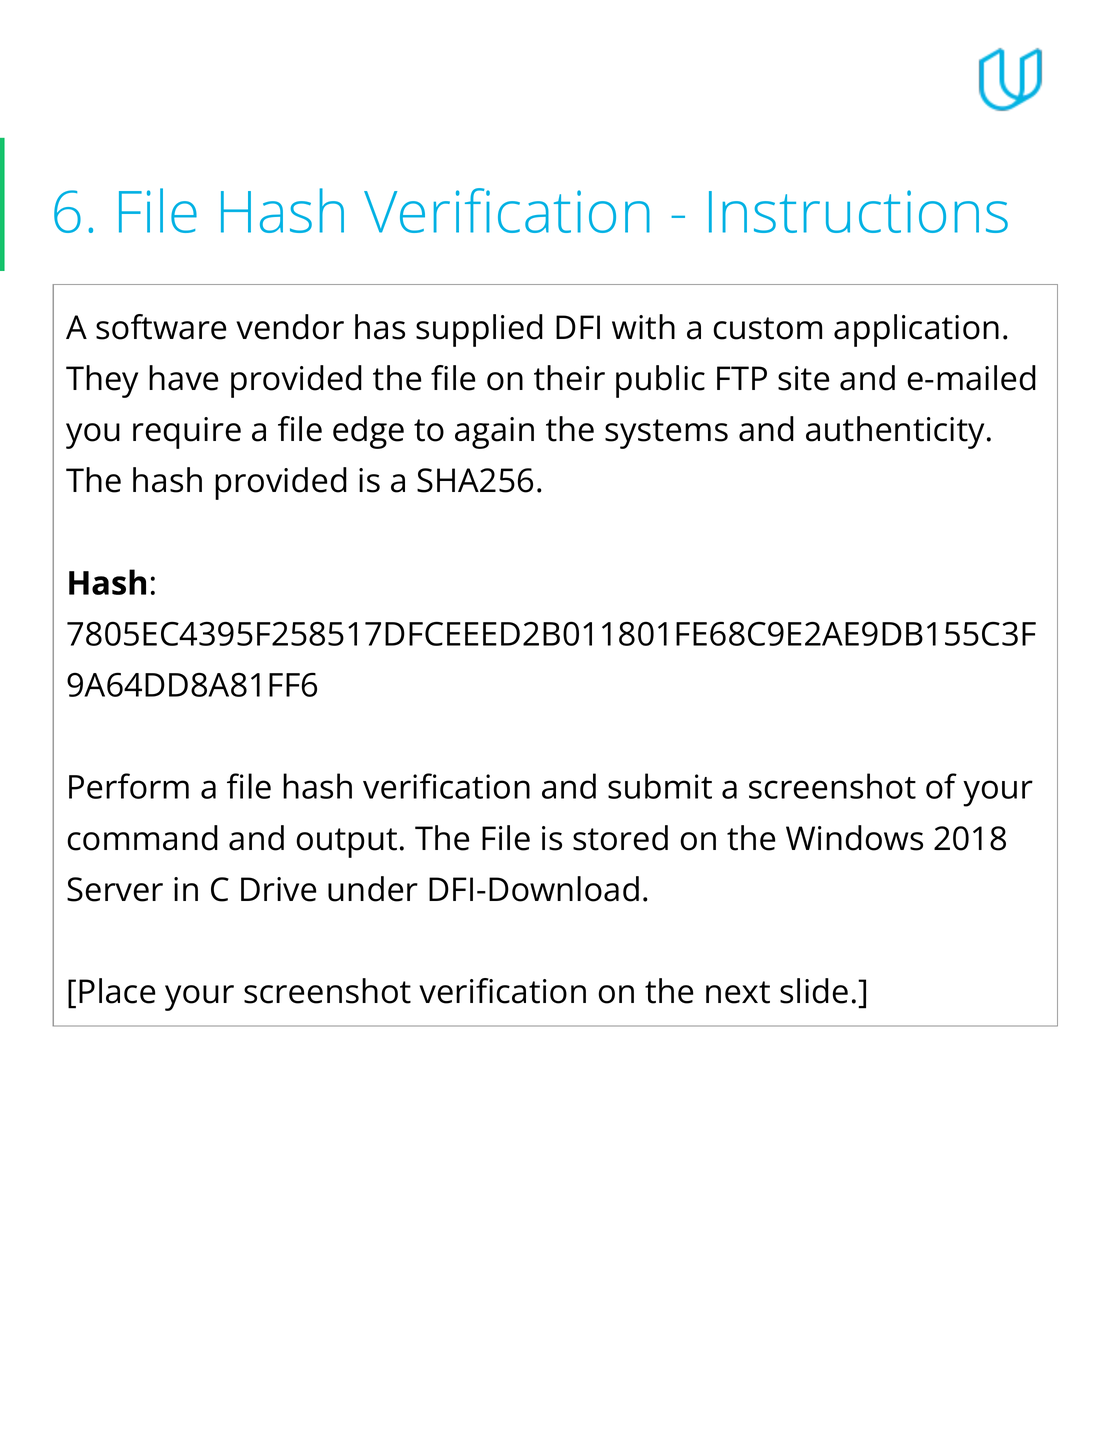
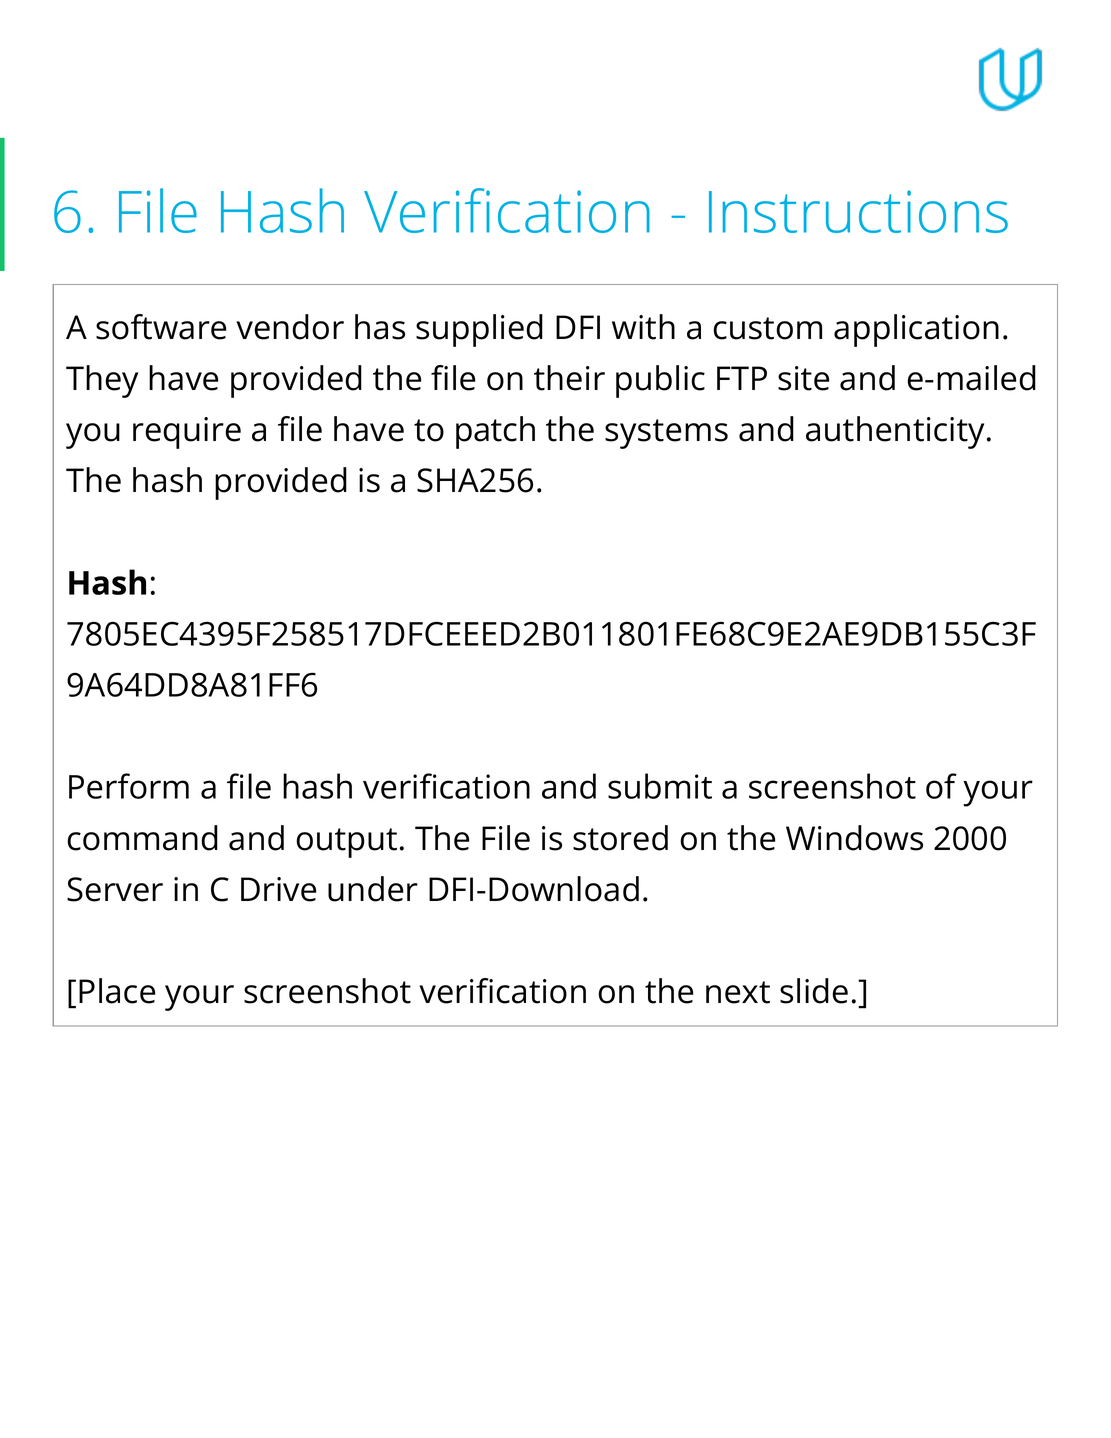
file edge: edge -> have (369, 430)
again: again -> patch (496, 430)
2018: 2018 -> 2000 (970, 839)
